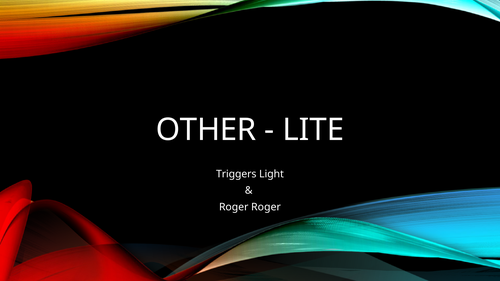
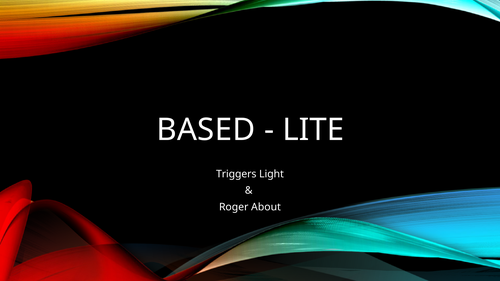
OTHER: OTHER -> BASED (206, 130)
Roger Roger: Roger -> About (266, 207)
